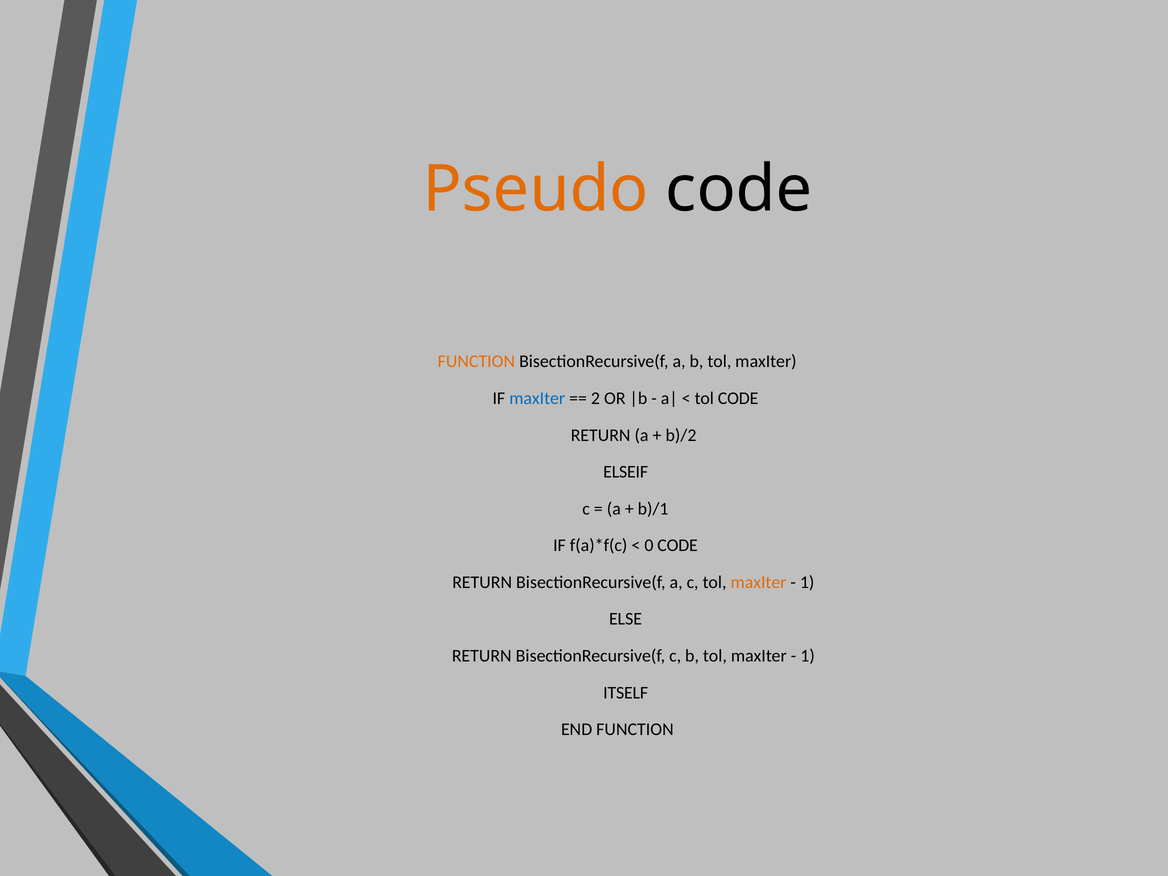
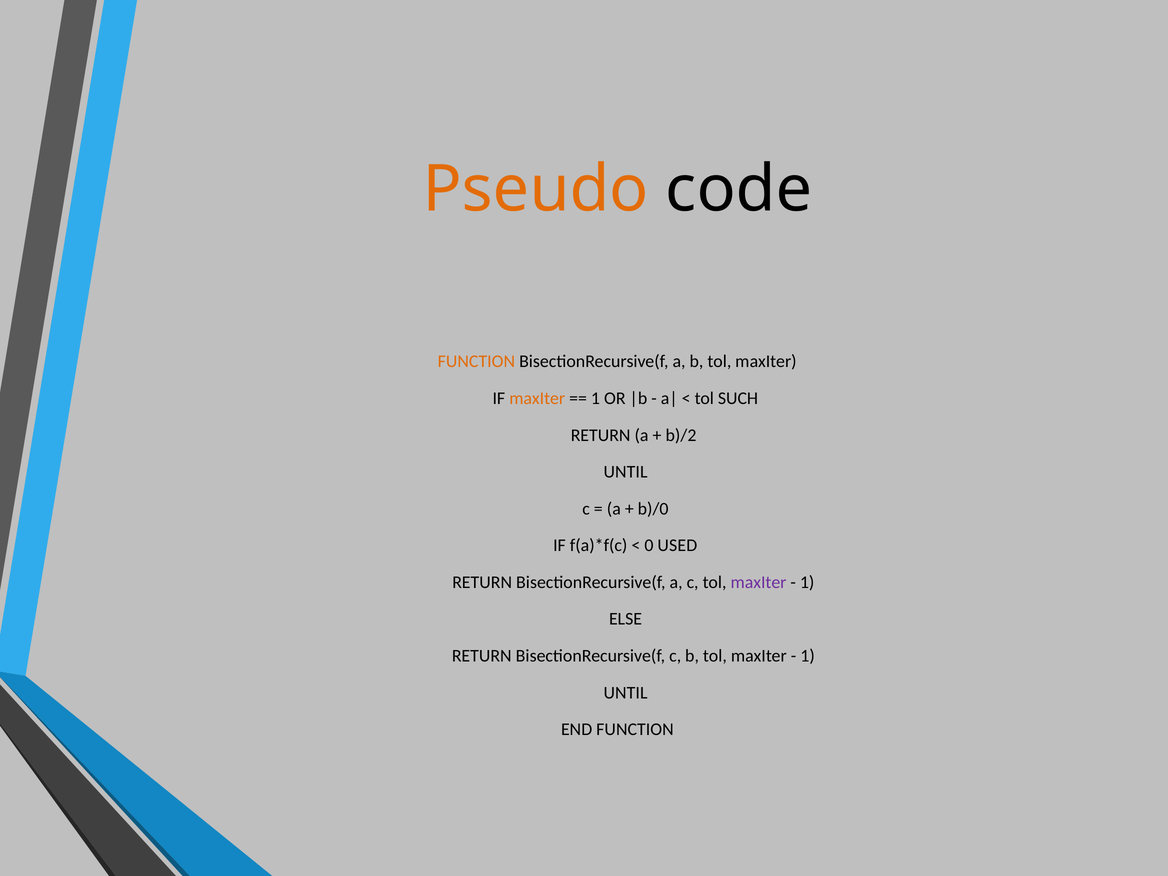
maxIter colour: blue -> orange (537, 398)
2: 2 -> 1 (595, 398)
tol CODE: CODE -> SUCH (738, 398)
ELSEIF: ELSEIF -> UNTIL (626, 472)
b)/1: b)/1 -> b)/0 (653, 509)
0 CODE: CODE -> USED (677, 546)
maxIter colour: orange -> purple (759, 582)
ITSELF: ITSELF -> UNTIL (626, 693)
